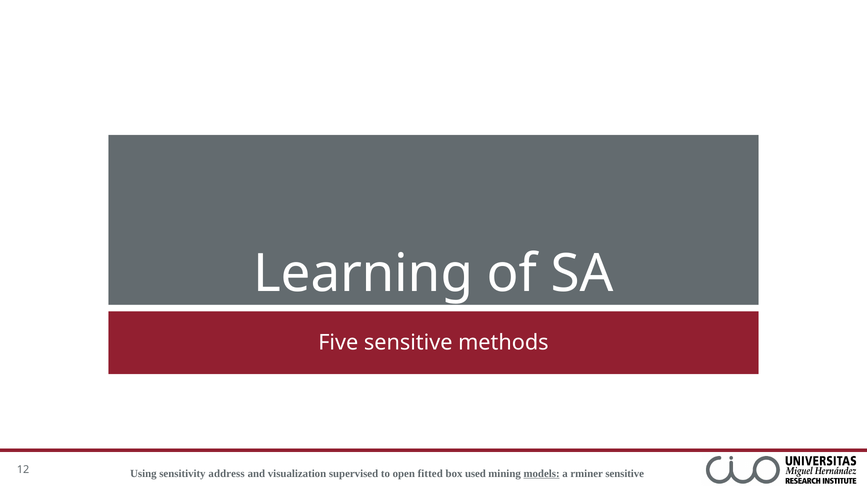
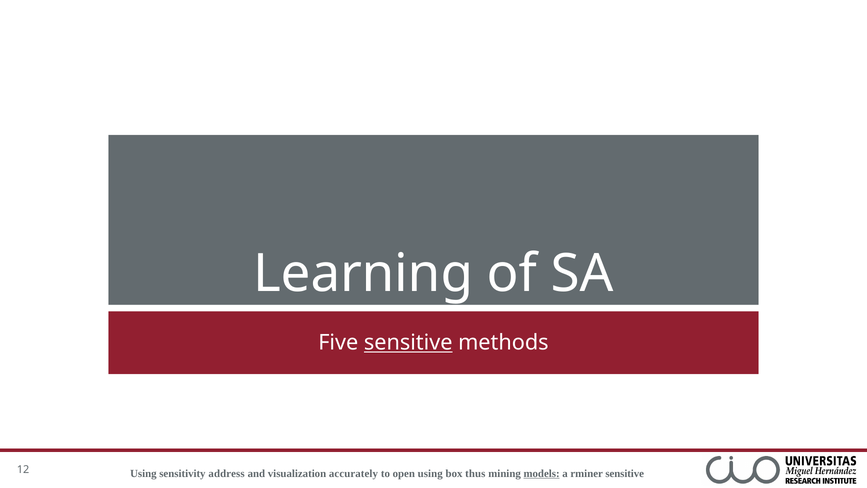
sensitive underline: none -> present (408, 342)
supervised: supervised -> accurately (353, 473)
open fitted: fitted -> using (430, 473)
used: used -> thus (475, 473)
